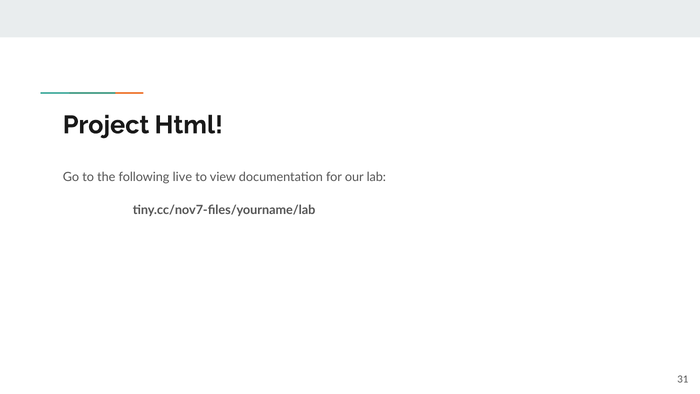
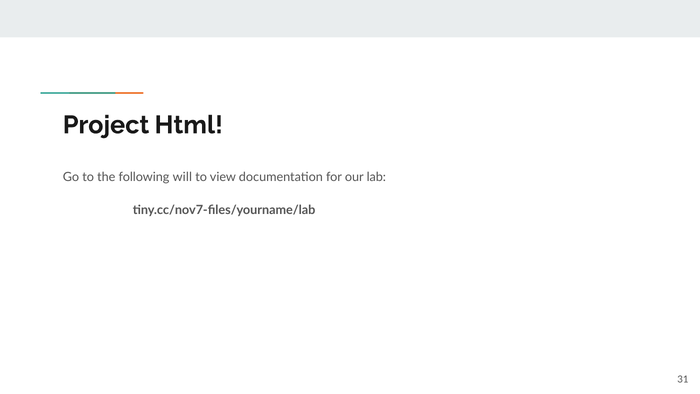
live: live -> will (182, 177)
